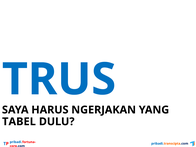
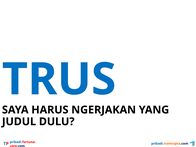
TABEL: TABEL -> JUDUL (19, 122)
